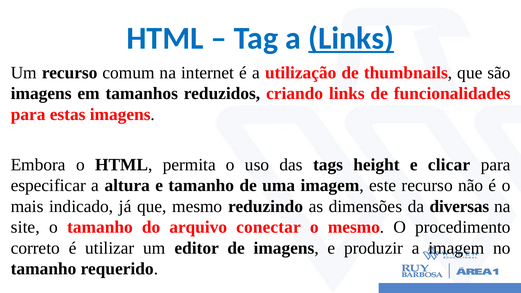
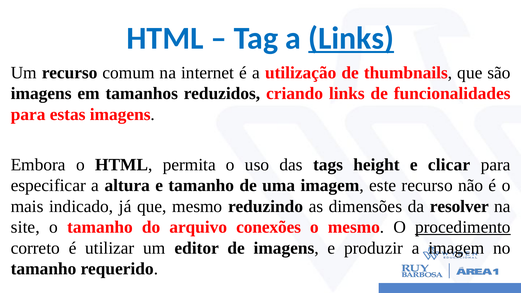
diversas: diversas -> resolver (459, 206)
conectar: conectar -> conexões (269, 227)
procedimento underline: none -> present (463, 227)
